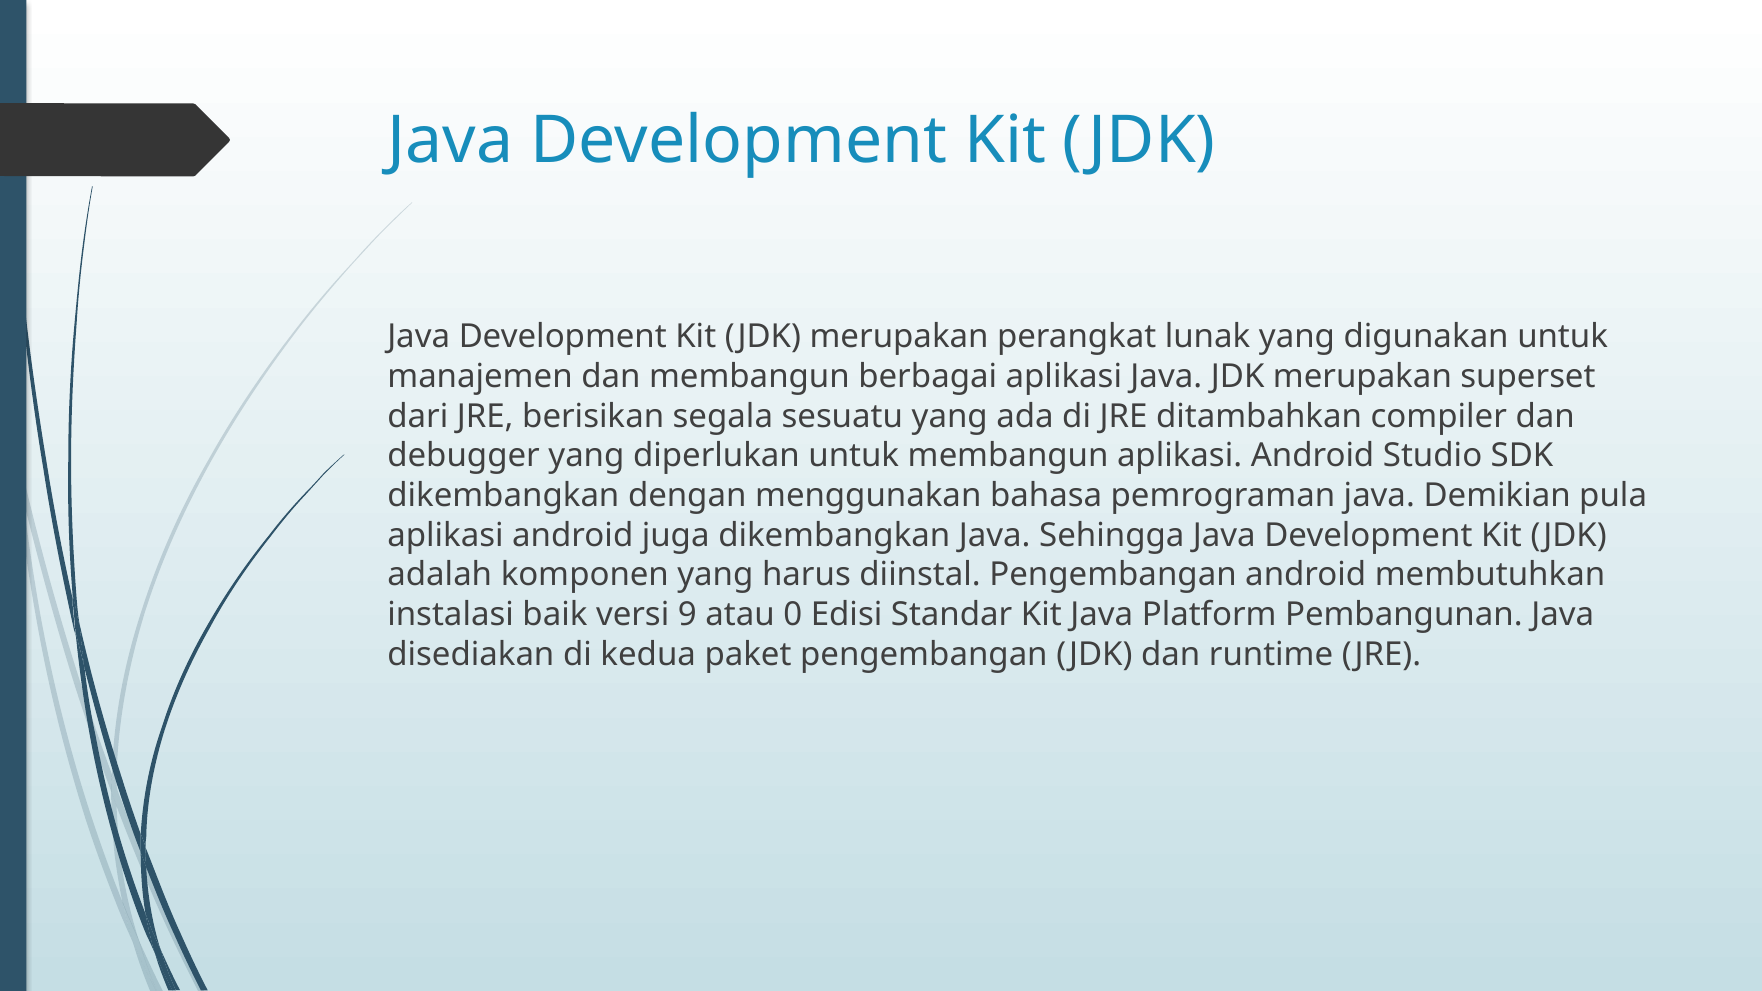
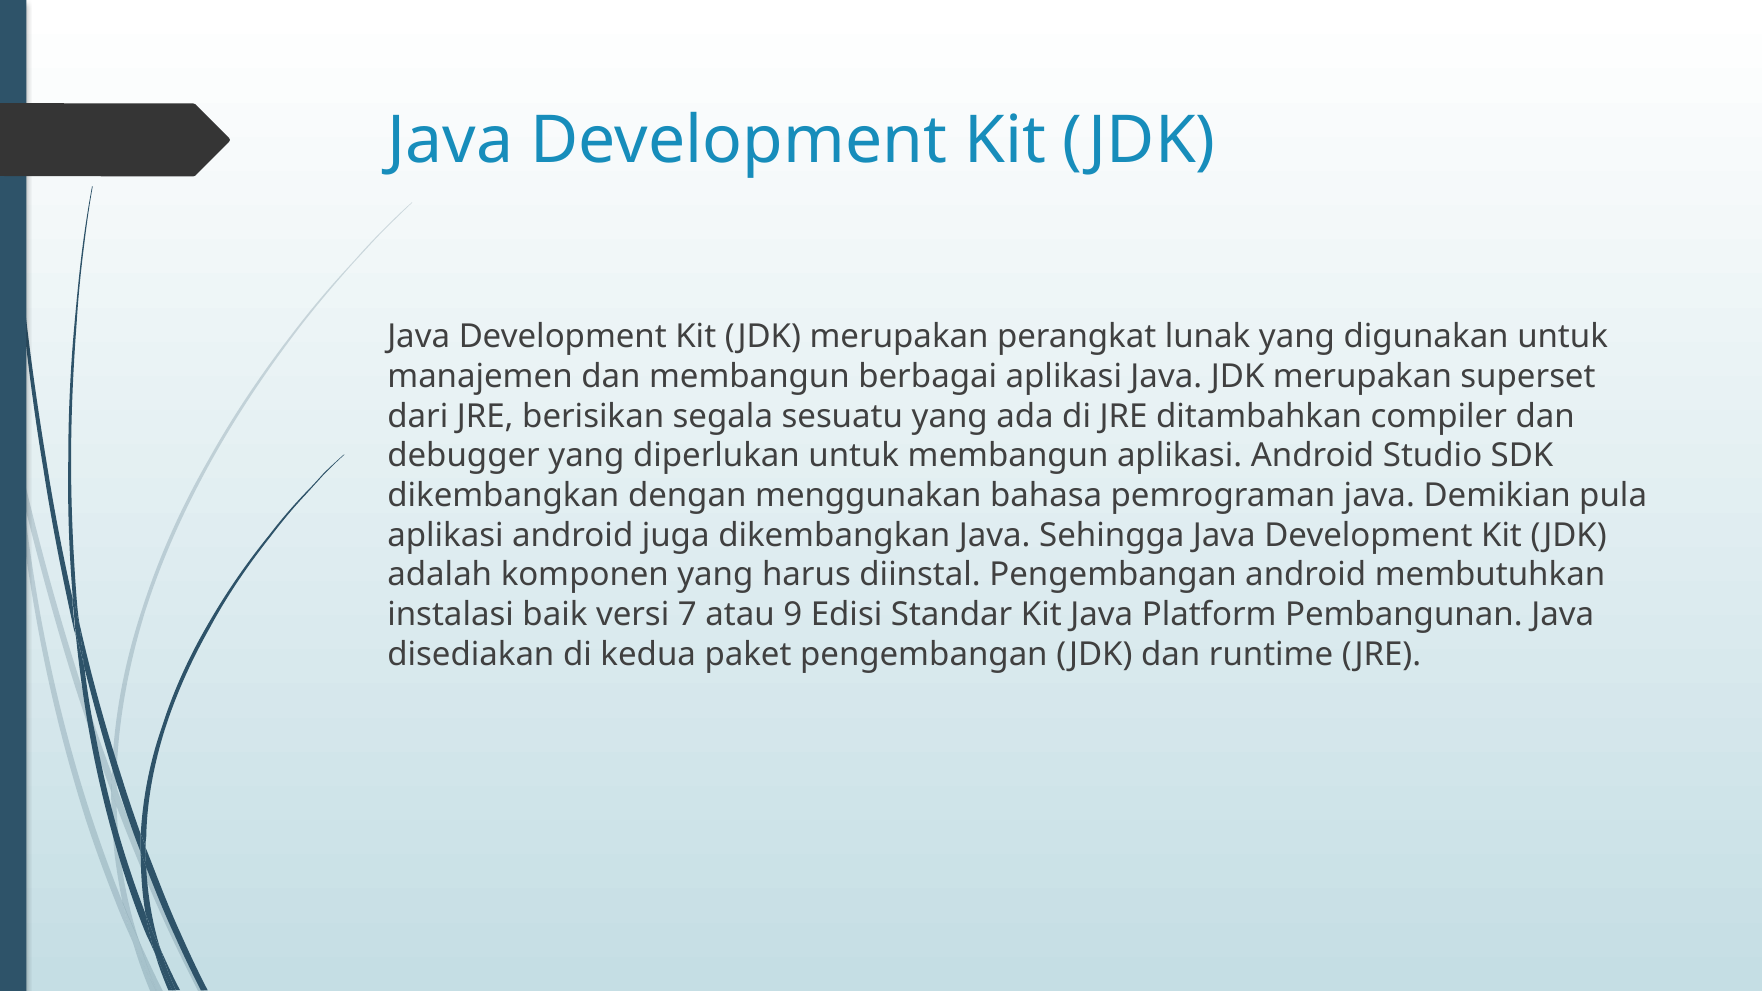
9: 9 -> 7 (687, 615)
0: 0 -> 9 (793, 615)
